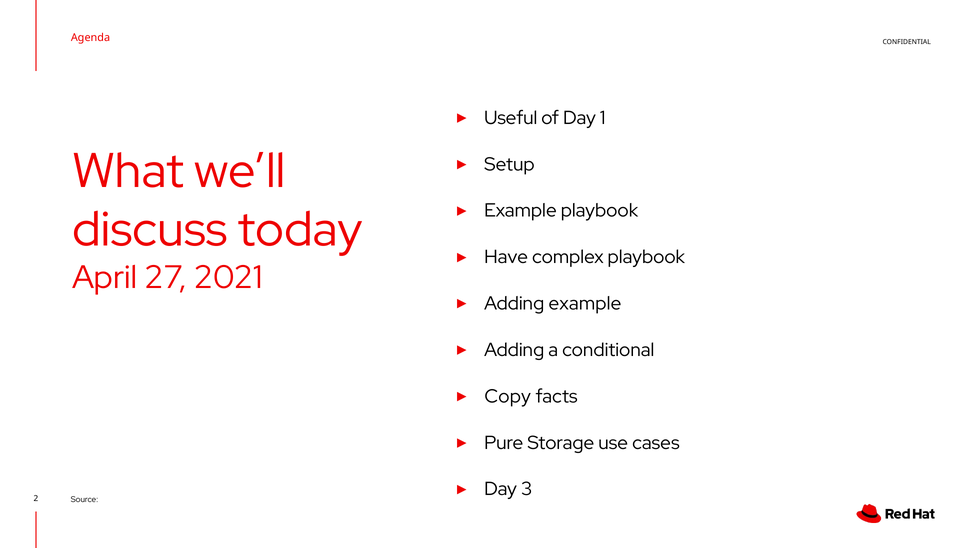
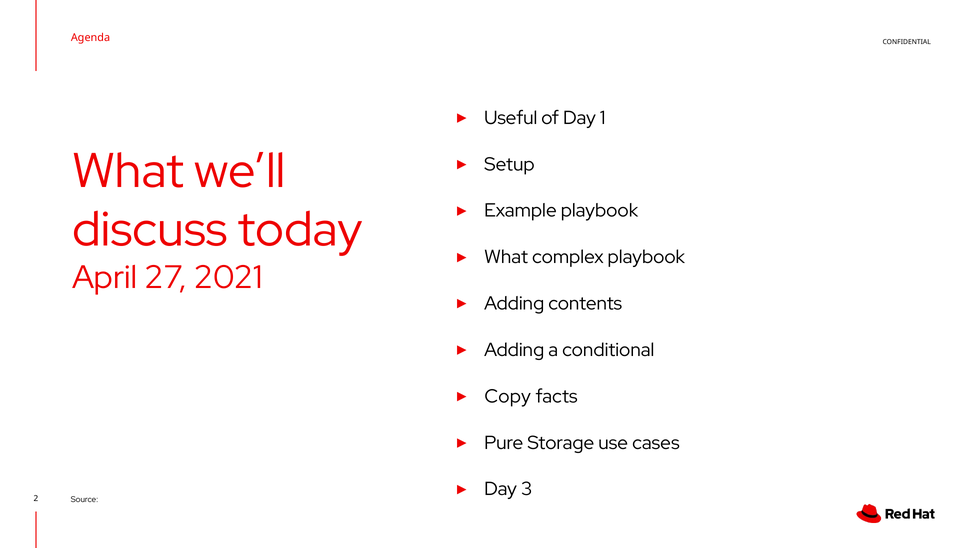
Have: Have -> What (506, 257)
Adding example: example -> contents (585, 304)
